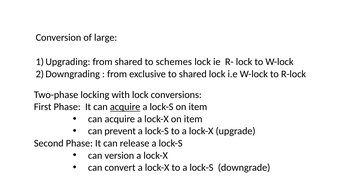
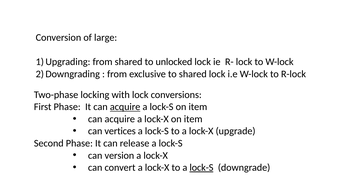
schemes: schemes -> unlocked (174, 62)
prevent: prevent -> vertices (120, 131)
lock-S underline: none -> present (201, 167)
